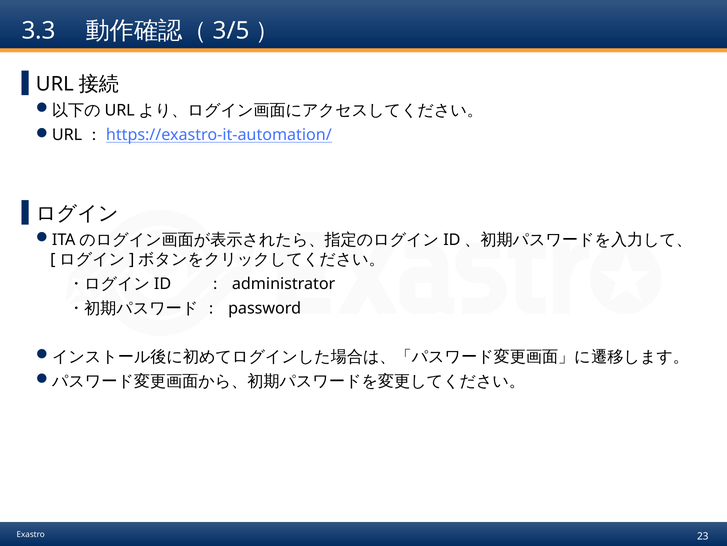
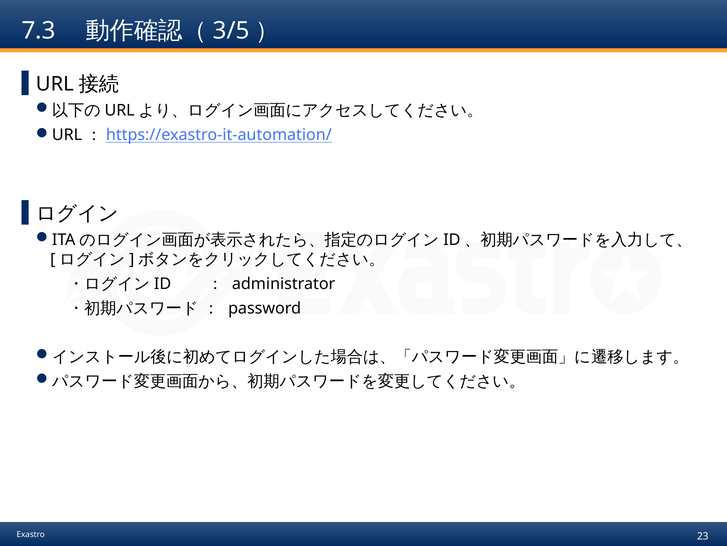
3.3: 3.3 -> 7.3 (39, 31)
